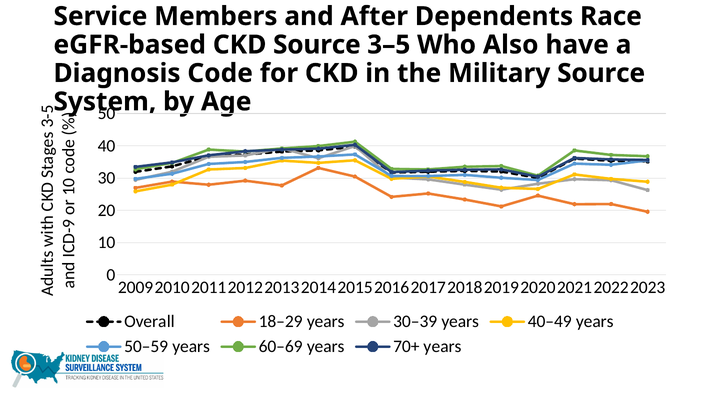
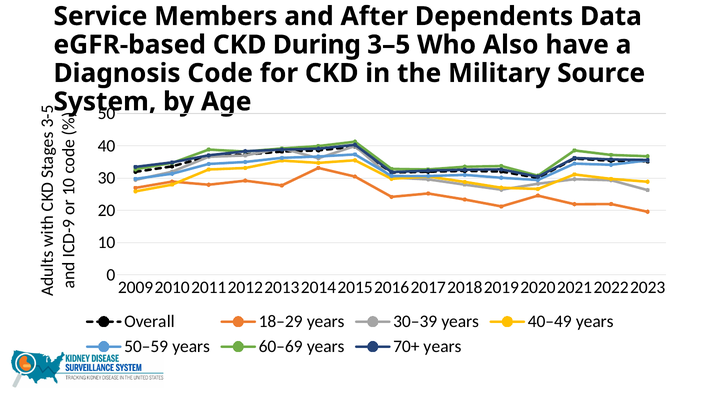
Race: Race -> Data (611, 16)
CKD Source: Source -> During (317, 45)
